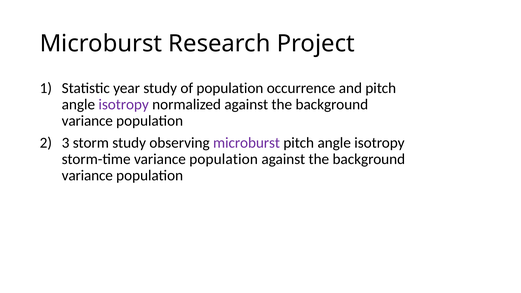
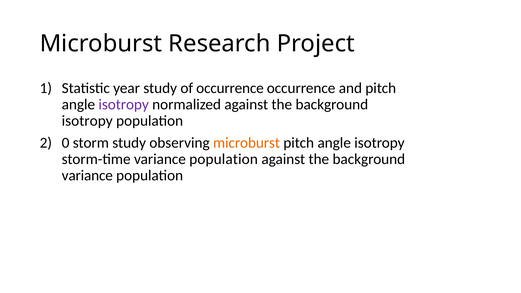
of population: population -> occurrence (230, 88)
variance: variance -> isotropy (87, 121)
3: 3 -> 0 (66, 143)
microburst colour: purple -> orange (247, 143)
